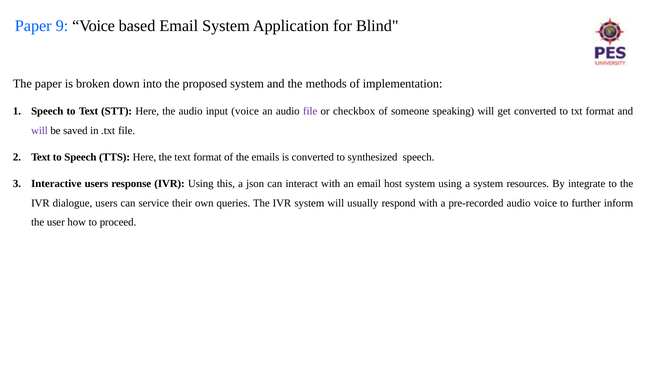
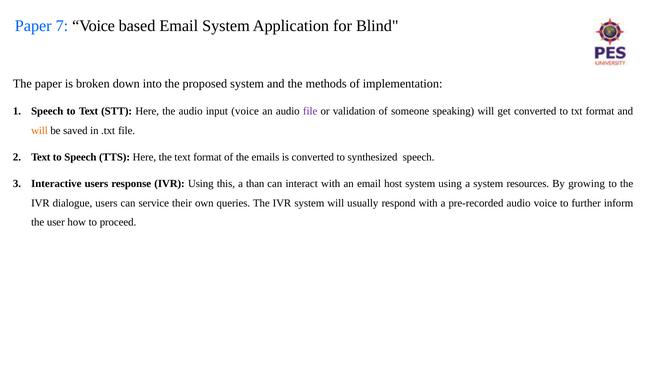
9: 9 -> 7 (62, 26)
checkbox: checkbox -> validation (354, 111)
will colour: purple -> orange (39, 130)
json: json -> than (255, 184)
integrate: integrate -> growing (587, 184)
